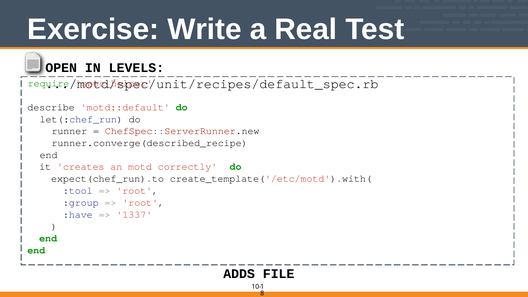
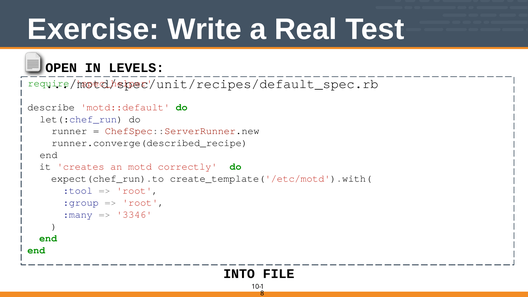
:have: :have -> :many (78, 214)
1337: 1337 -> 3346 (134, 214)
ADDS: ADDS -> INTO (239, 274)
